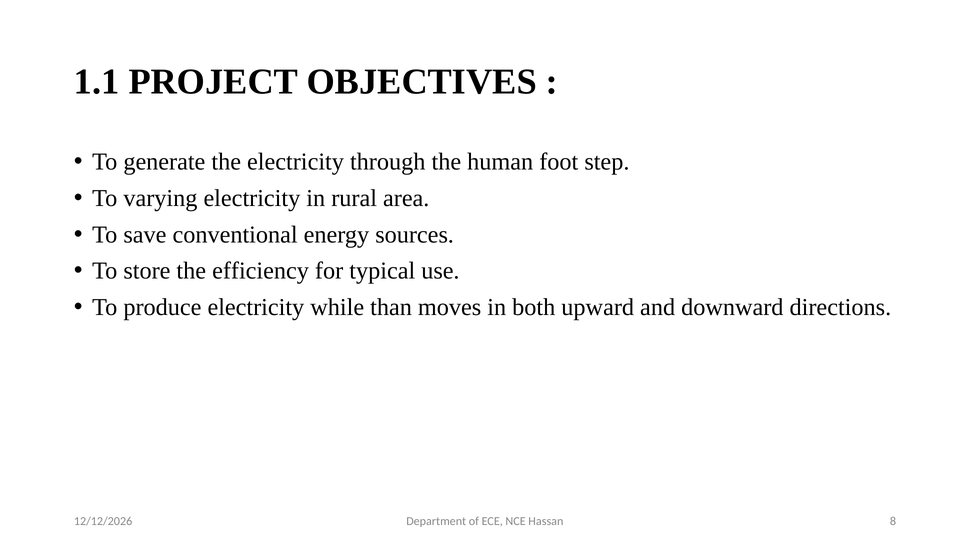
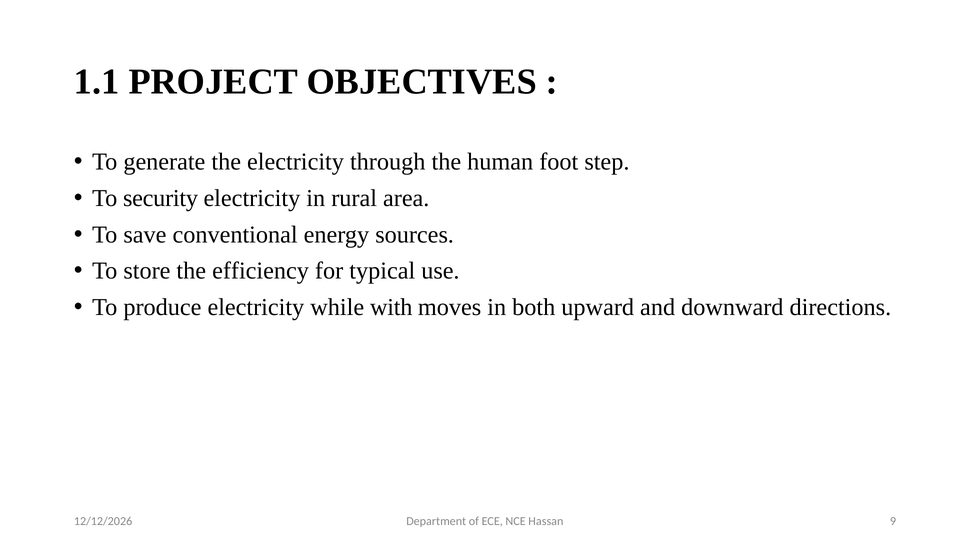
varying: varying -> security (161, 198)
than: than -> with (391, 307)
8: 8 -> 9 (893, 521)
